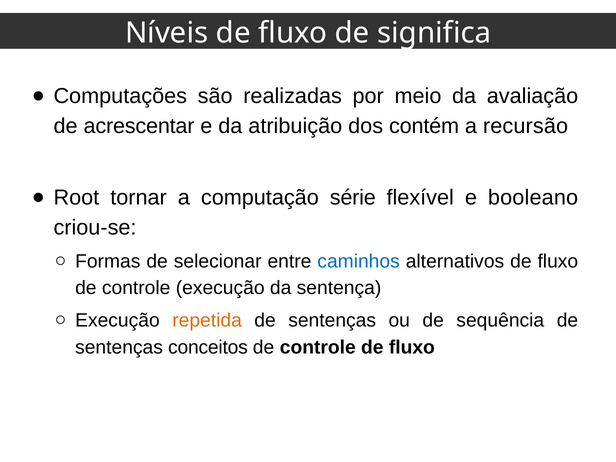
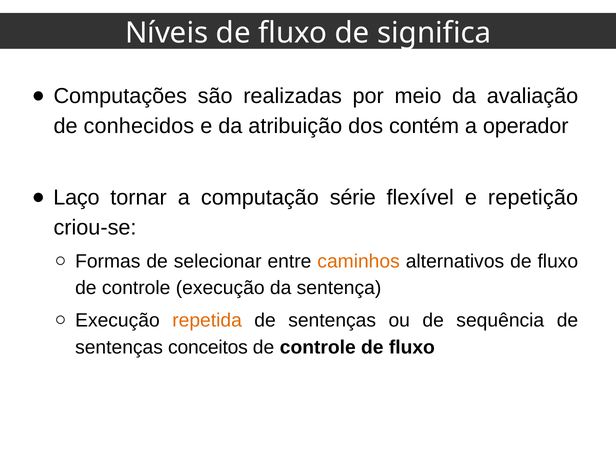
acrescentar: acrescentar -> conhecidos (139, 126)
recursão: recursão -> operador (526, 126)
Root: Root -> Laço (76, 198)
booleano: booleano -> repetição (533, 198)
caminhos colour: blue -> orange (359, 261)
